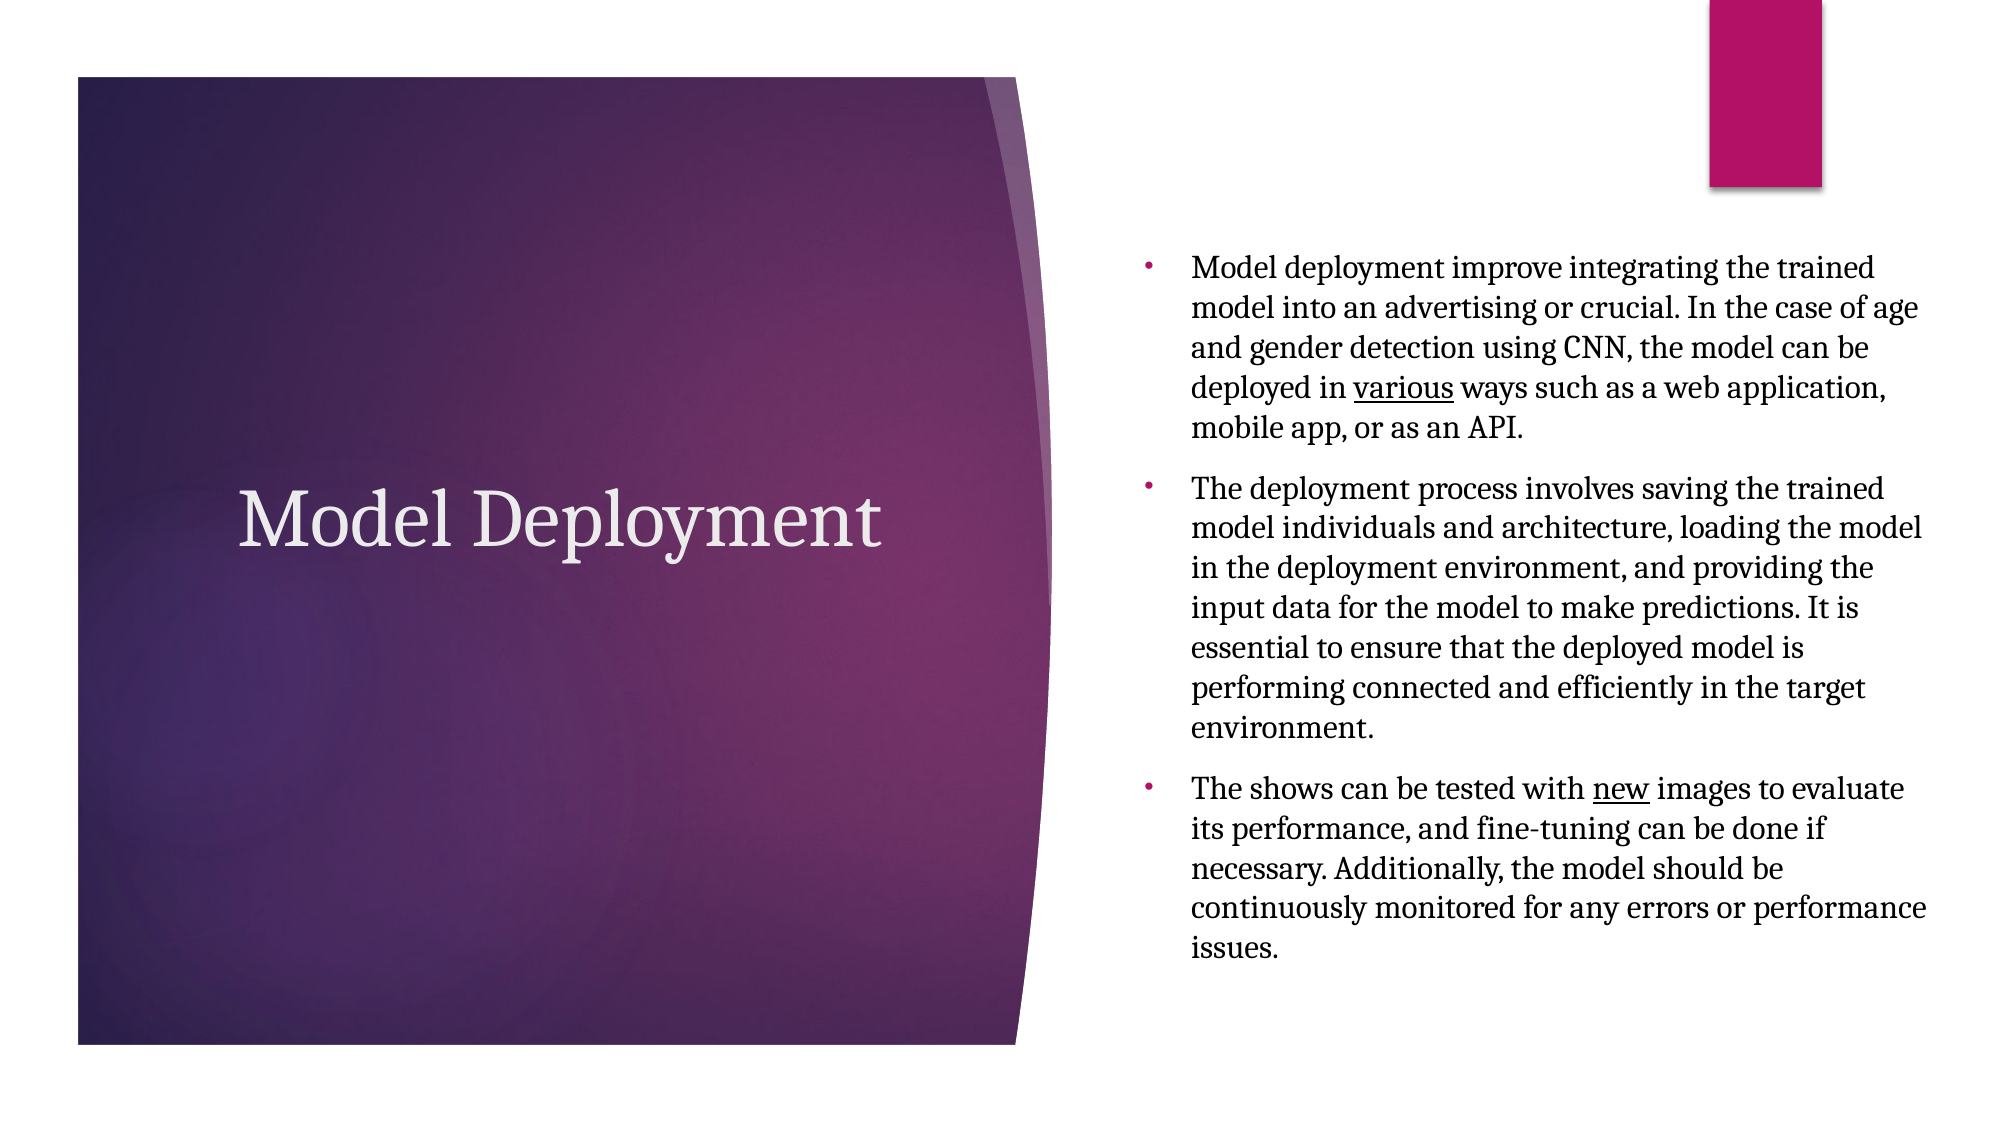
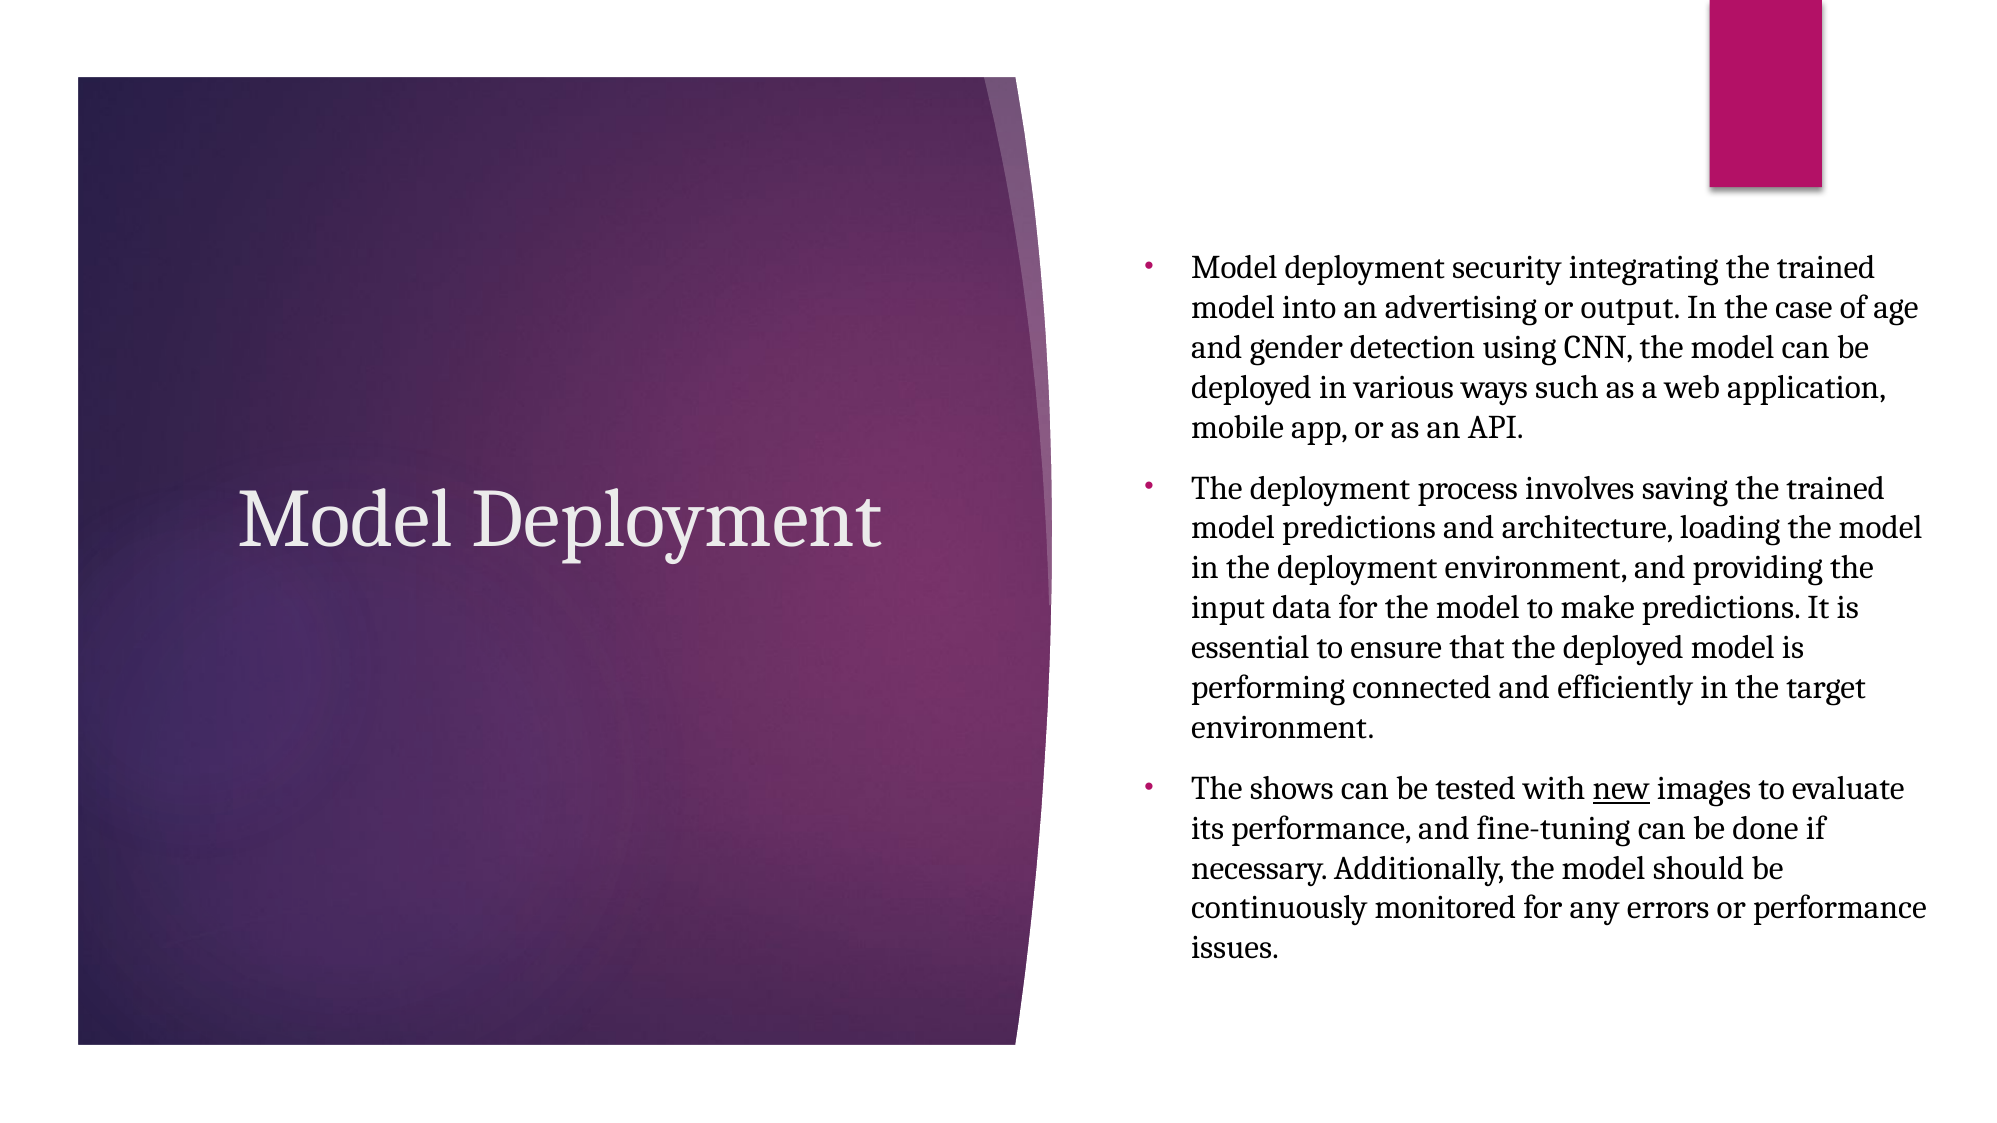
improve: improve -> security (1507, 268)
crucial: crucial -> output (1631, 308)
various underline: present -> none (1404, 388)
model individuals: individuals -> predictions (1359, 528)
